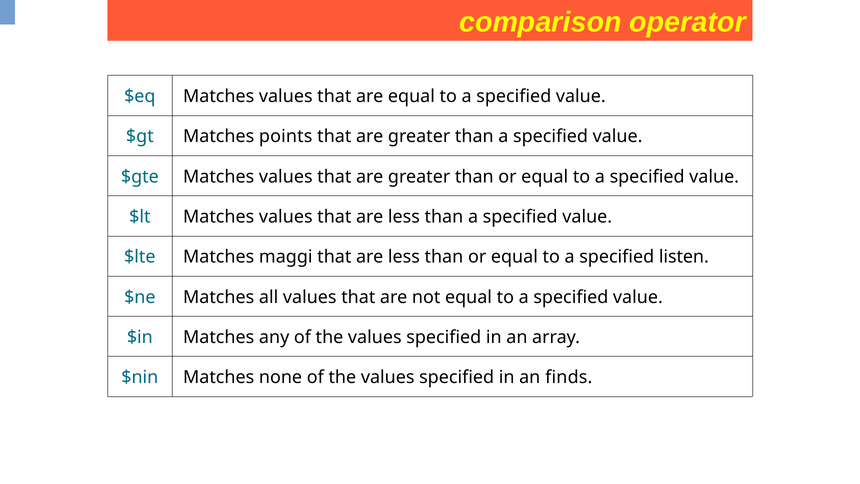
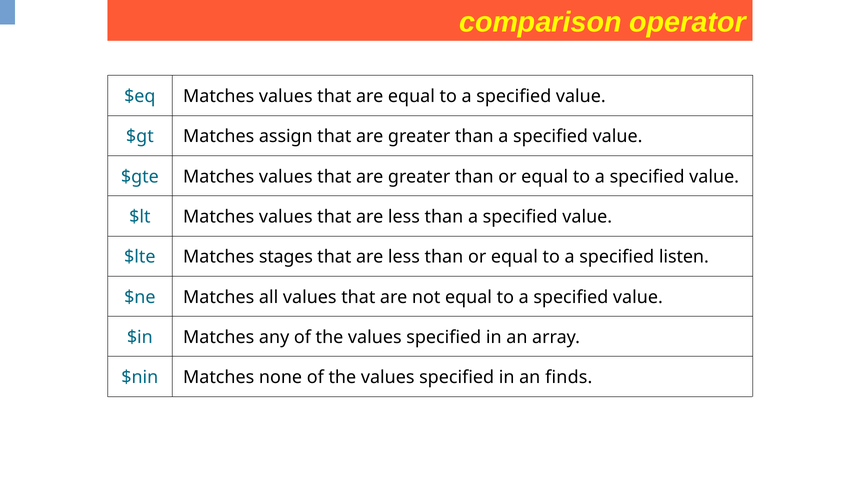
points: points -> assign (286, 136)
maggi: maggi -> stages (286, 257)
